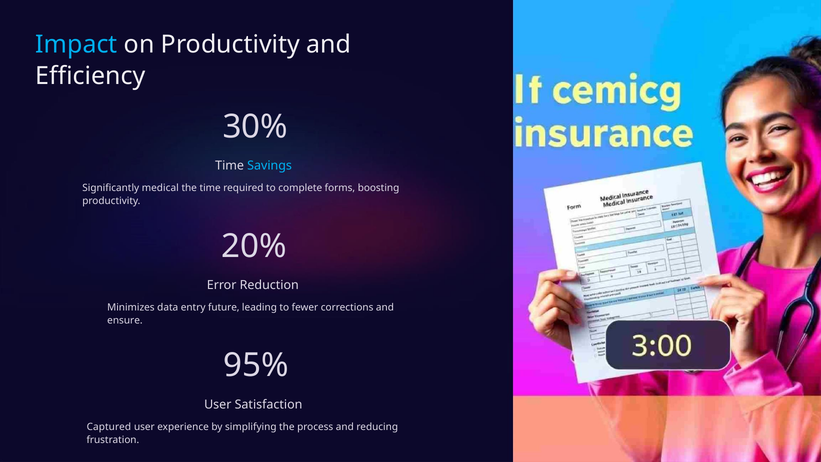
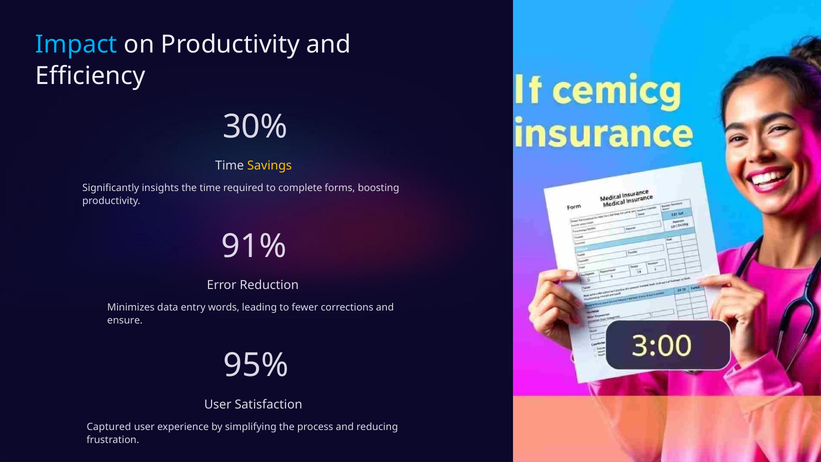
Savings colour: light blue -> yellow (270, 166)
medical: medical -> insights (160, 188)
20%: 20% -> 91% (254, 246)
future: future -> words (224, 307)
